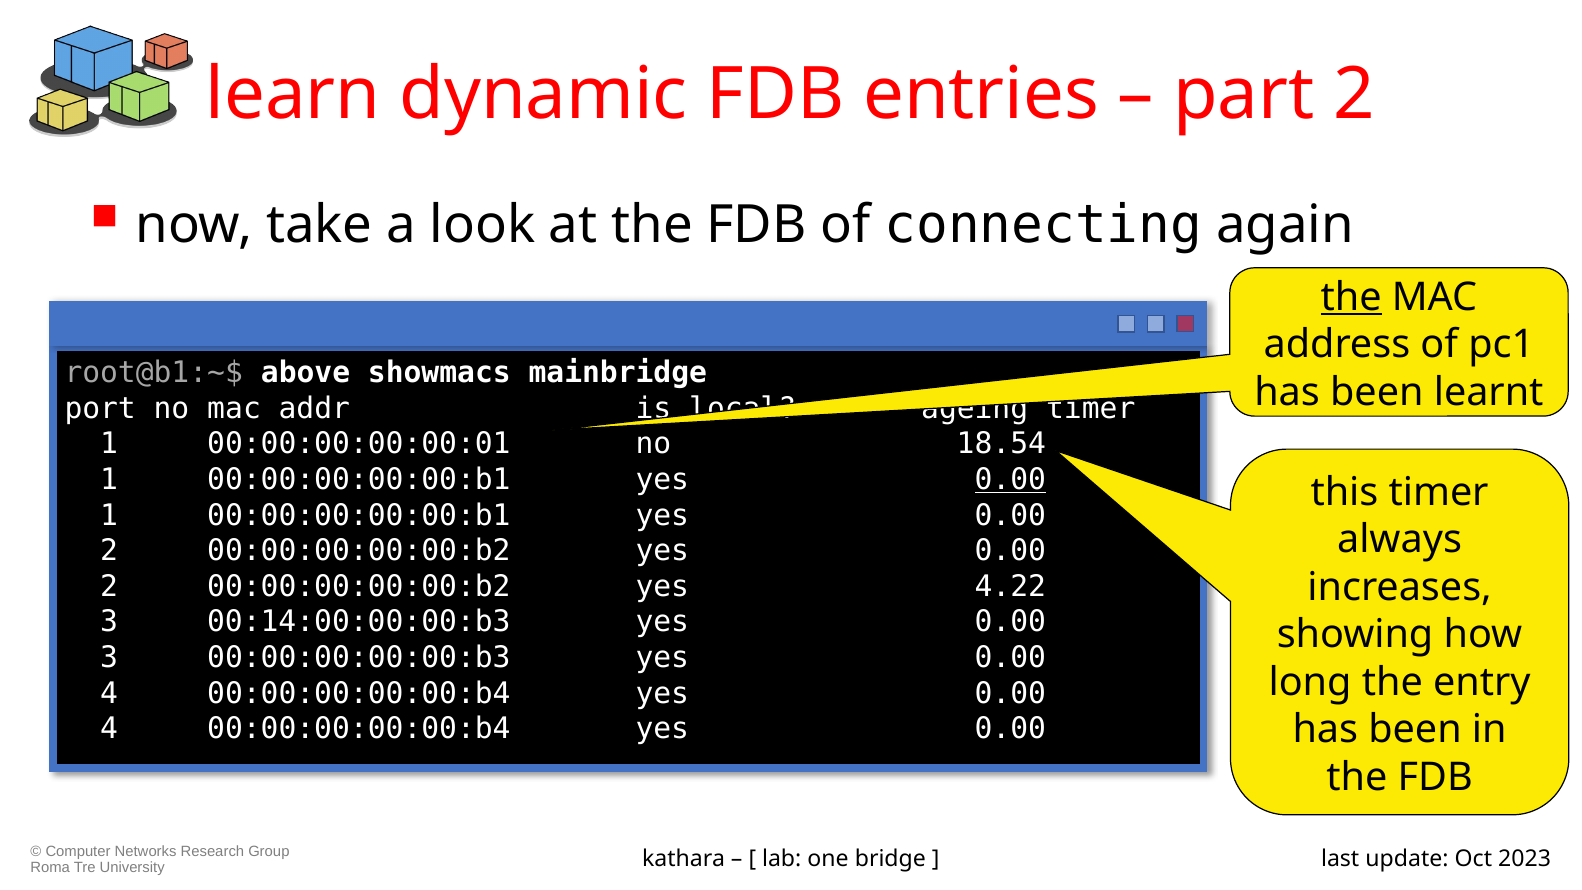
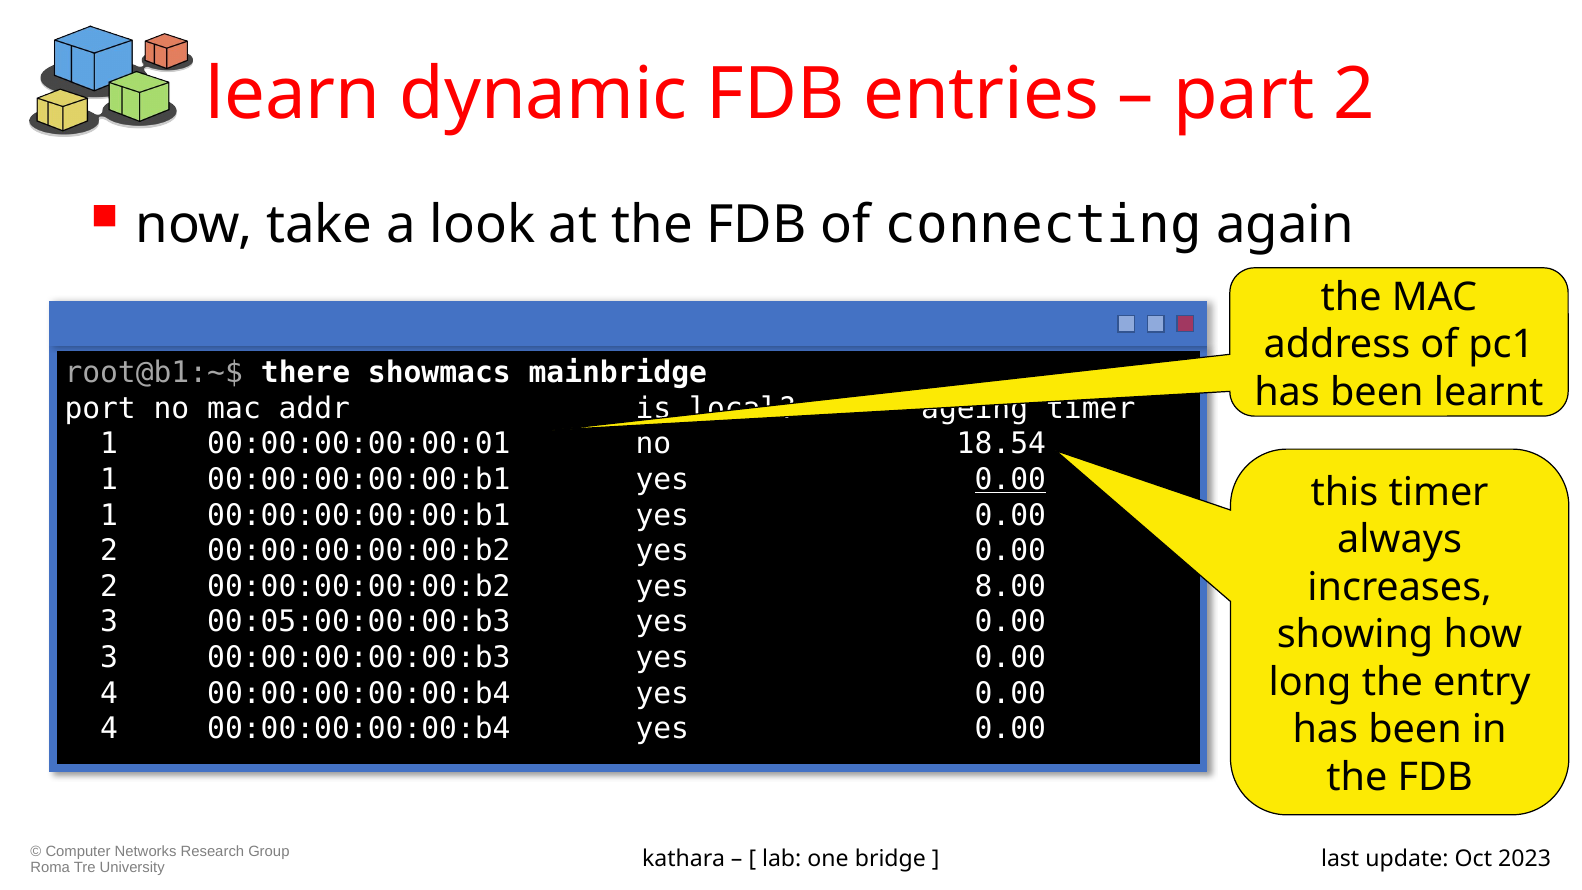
the underline: present -> none (1351, 297)
above: above -> there (306, 373)
4.22: 4.22 -> 8.00 (1010, 586)
00:14:00:00:00:b3: 00:14:00:00:00:b3 -> 00:05:00:00:00:b3 (359, 622)
